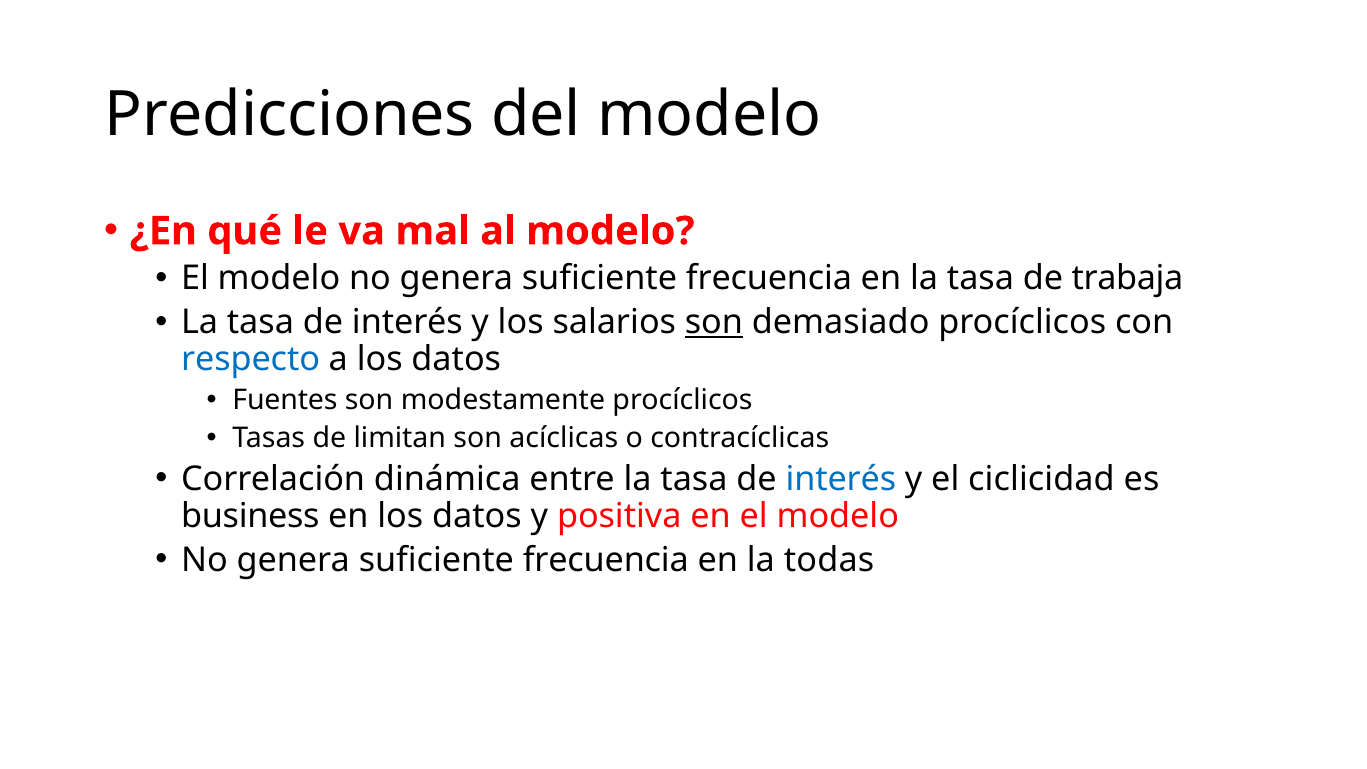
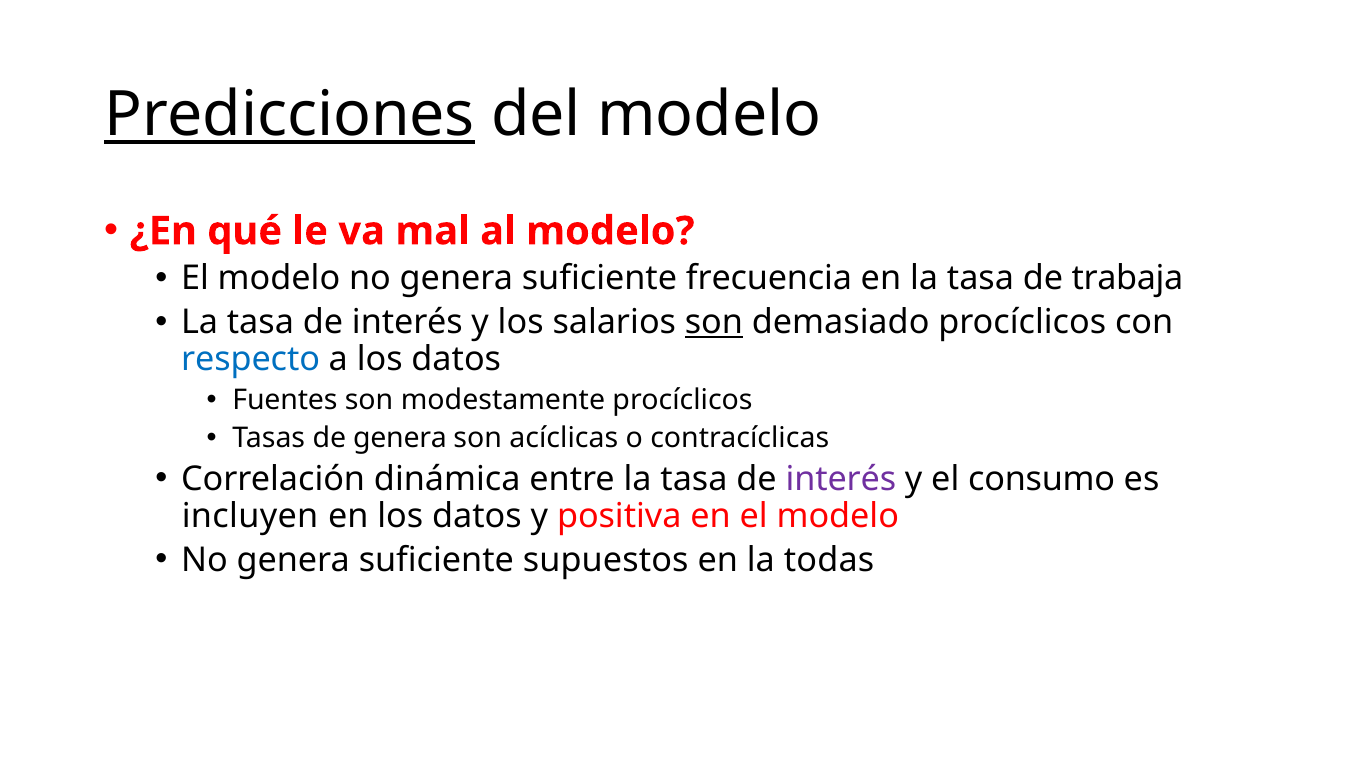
Predicciones underline: none -> present (290, 115)
de limitan: limitan -> genera (400, 438)
interés colour: blue -> purple (841, 479)
ciclicidad: ciclicidad -> consumo (1042, 479)
business: business -> incluyen (250, 516)
frecuencia: frecuencia -> supuestos (606, 560)
